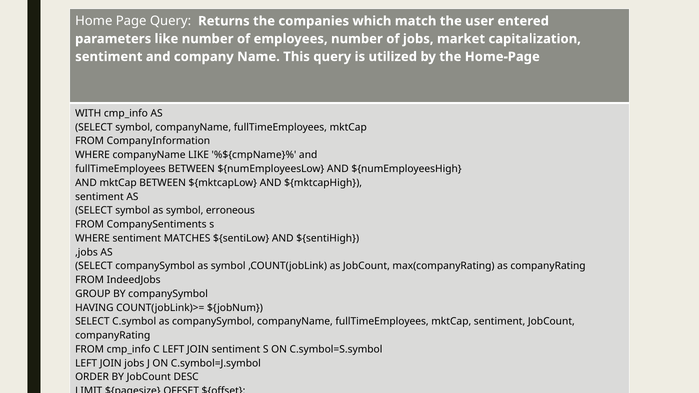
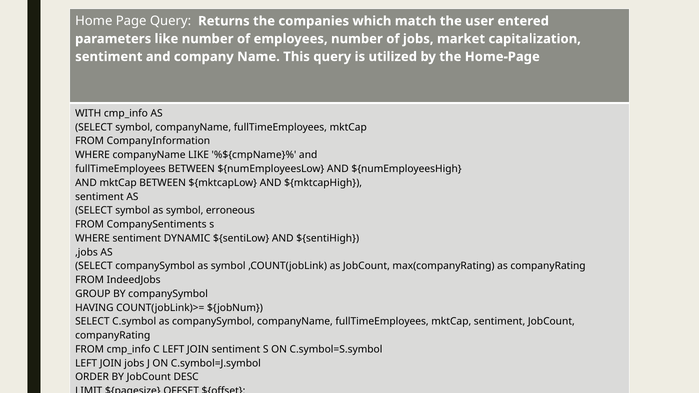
MATCHES: MATCHES -> DYNAMIC (187, 238)
